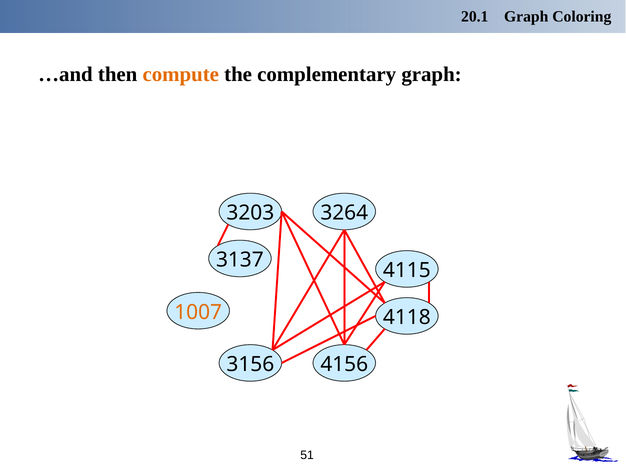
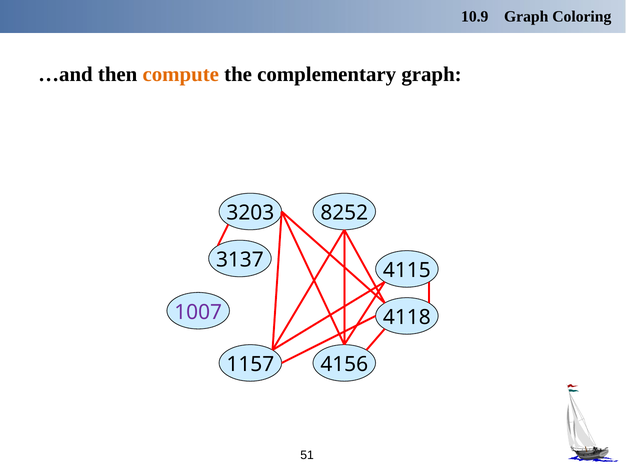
20.1: 20.1 -> 10.9 (475, 17)
3264: 3264 -> 8252 (344, 213)
1007 colour: orange -> purple (198, 312)
3156: 3156 -> 1157 (250, 364)
